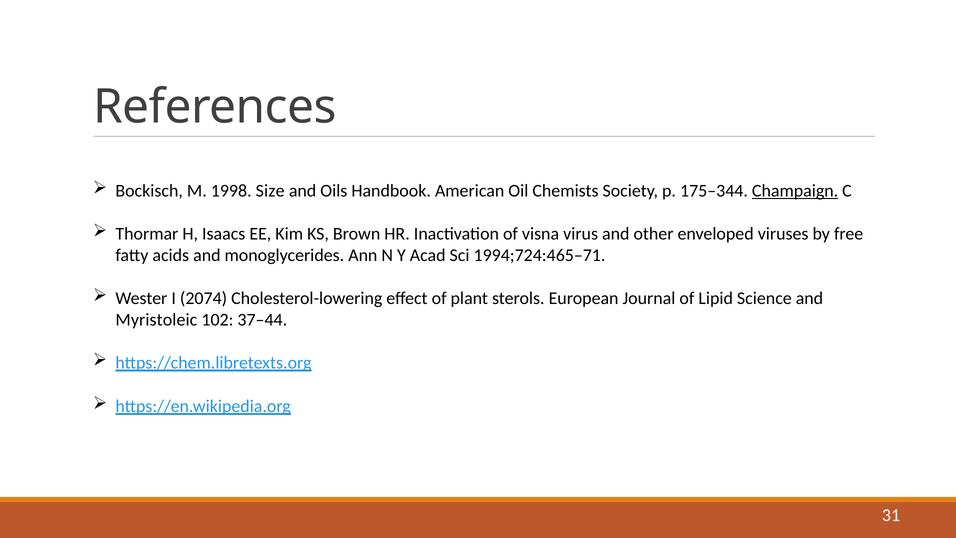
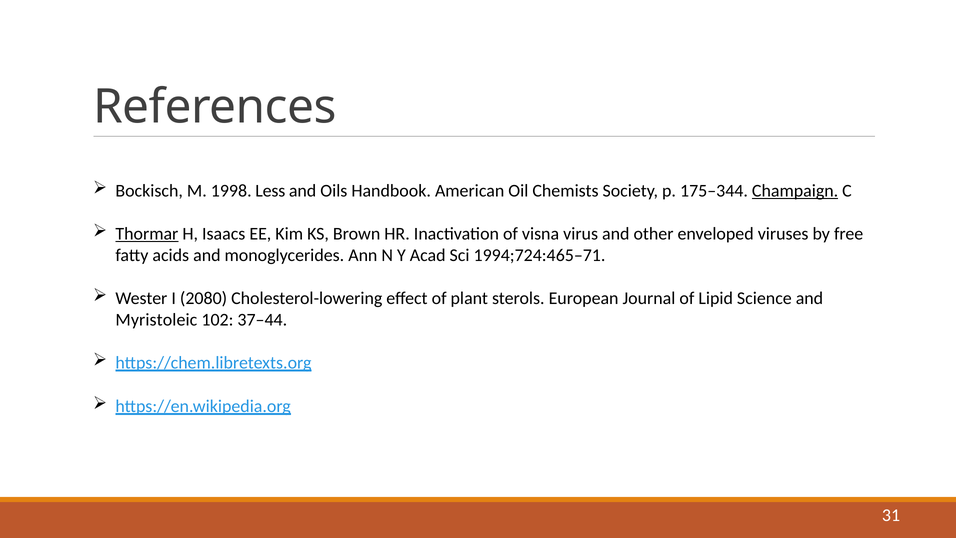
Size: Size -> Less (270, 191)
Thormar underline: none -> present (147, 234)
2074: 2074 -> 2080 (204, 298)
